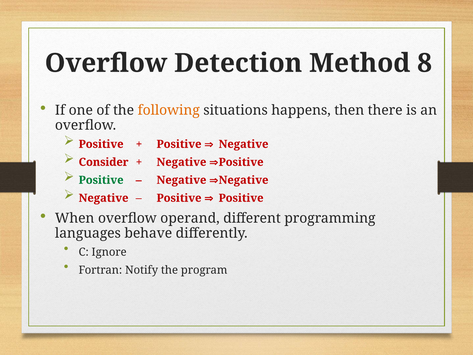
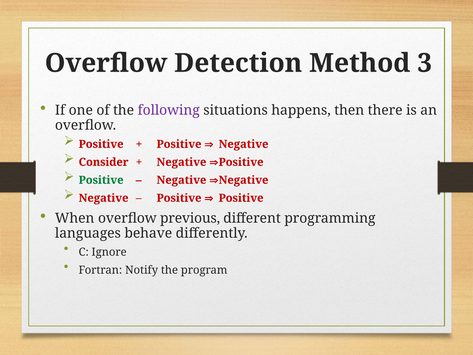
8: 8 -> 3 (425, 63)
following colour: orange -> purple (169, 110)
operand: operand -> previous (190, 218)
